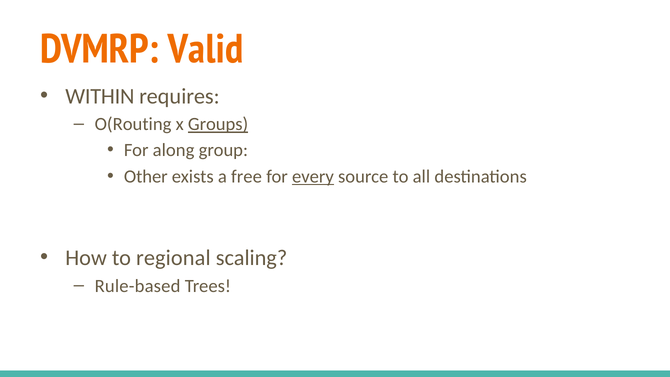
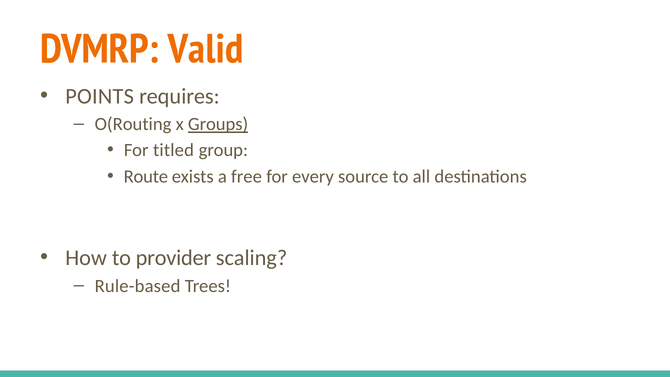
WITHIN: WITHIN -> POINTS (100, 96)
along: along -> titled (173, 150)
Other: Other -> Route (146, 176)
every underline: present -> none (313, 176)
regional: regional -> provider (173, 258)
